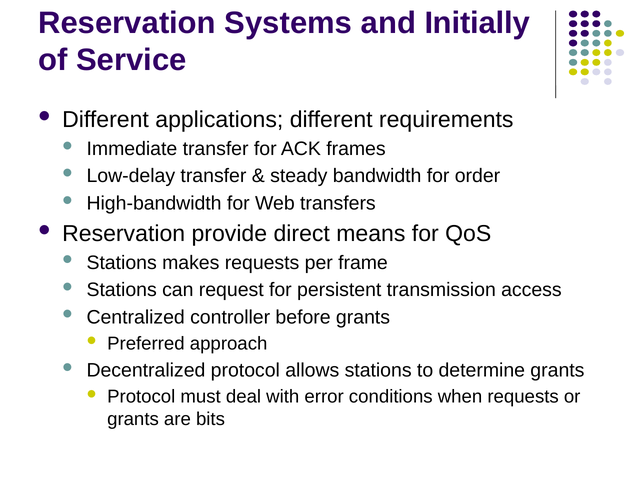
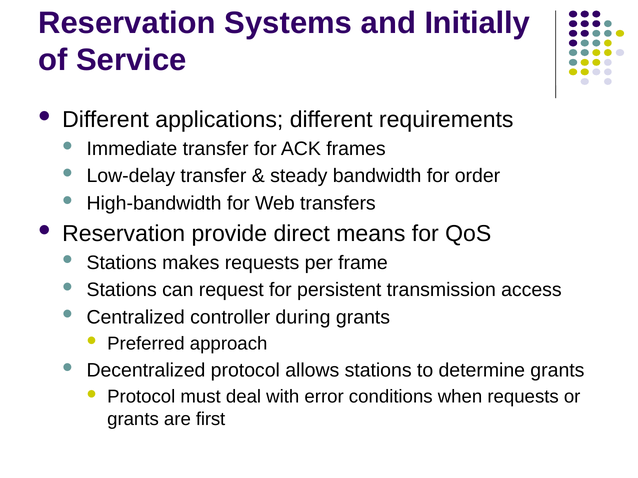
before: before -> during (303, 317)
bits: bits -> first (211, 420)
